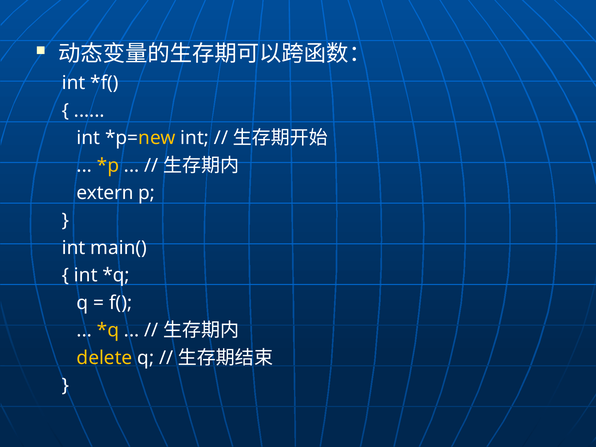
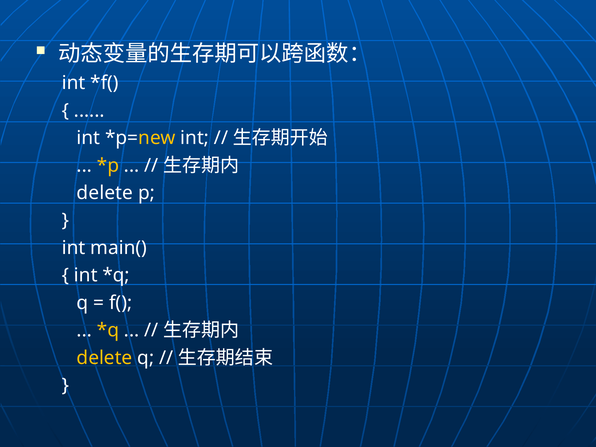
extern: extern -> delete (105, 193)
